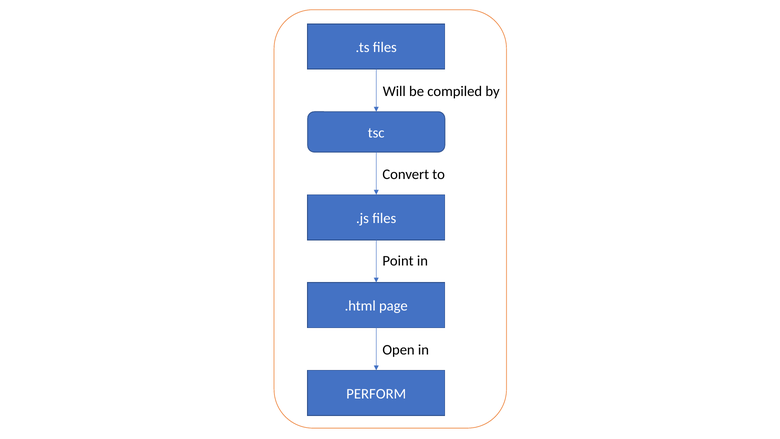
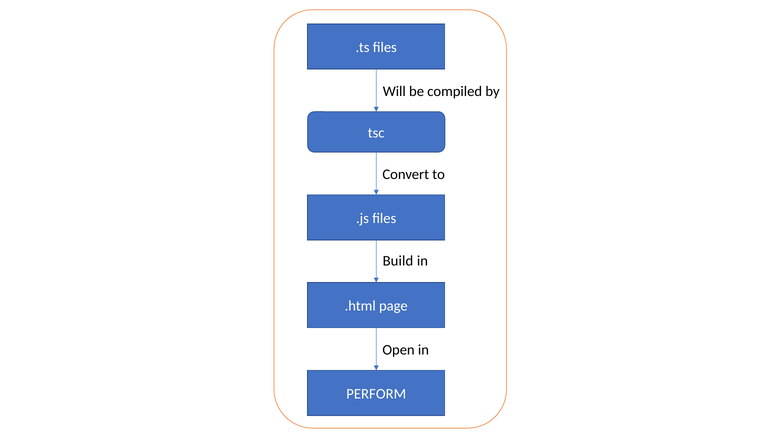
Point: Point -> Build (398, 261)
